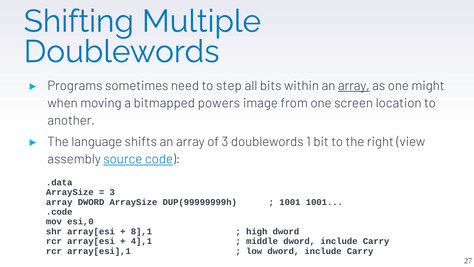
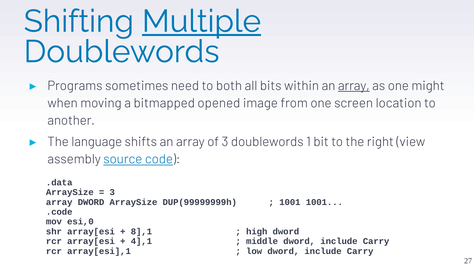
Multiple underline: none -> present (202, 21)
step: step -> both (229, 86)
powers: powers -> opened (219, 103)
